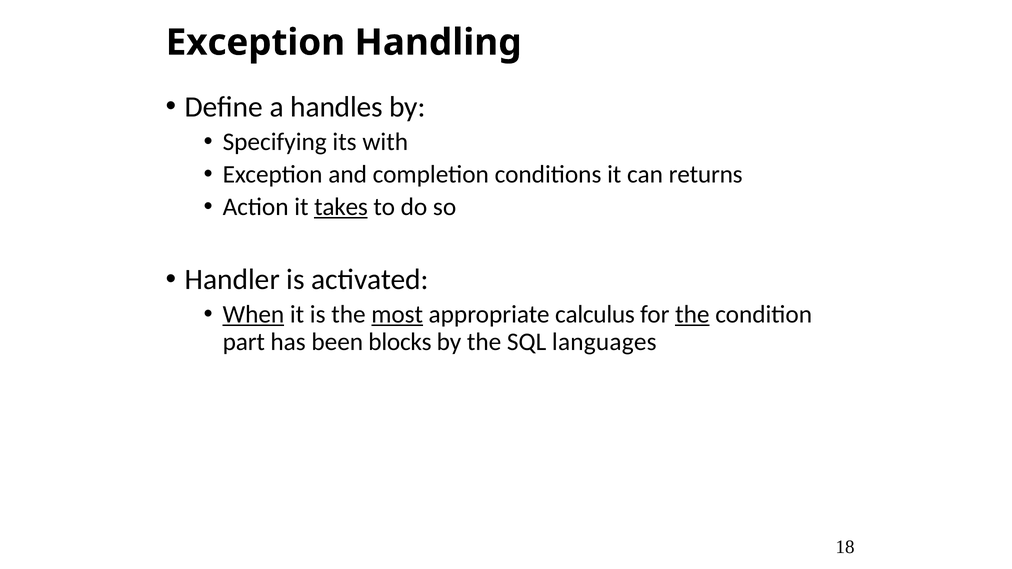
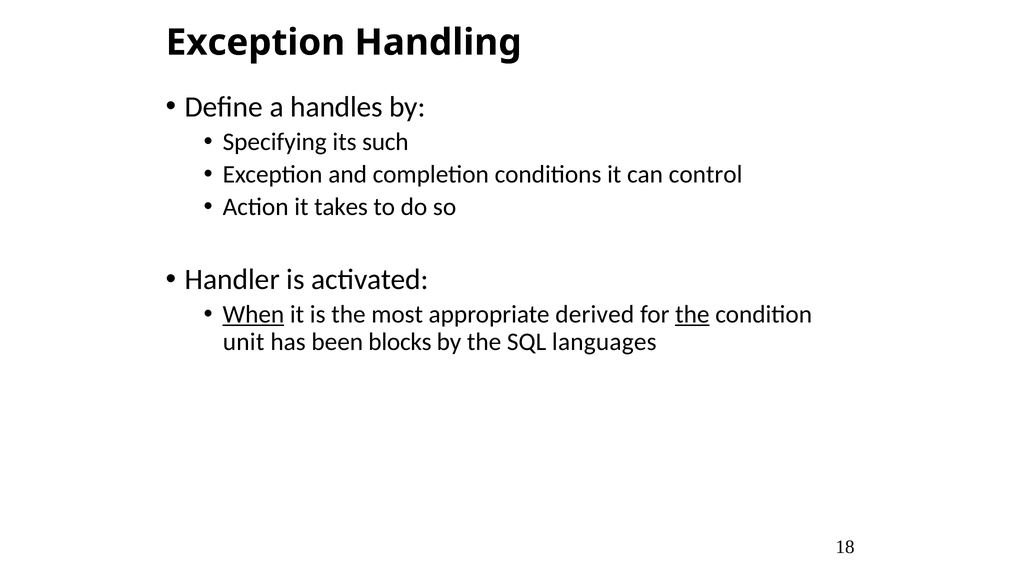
with: with -> such (385, 142)
returns: returns -> control (706, 174)
takes underline: present -> none (341, 207)
most underline: present -> none (397, 315)
calculus: calculus -> derived (595, 315)
part: part -> unit (244, 342)
